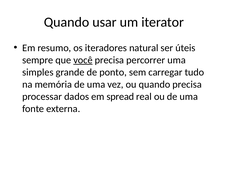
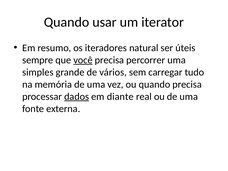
ponto: ponto -> vários (113, 72)
dados underline: none -> present (77, 97)
spread: spread -> diante (120, 97)
